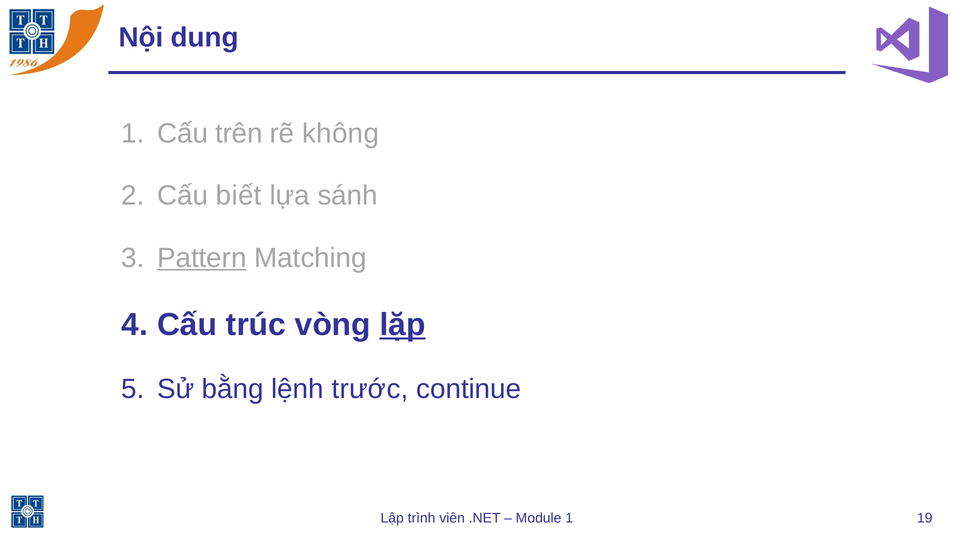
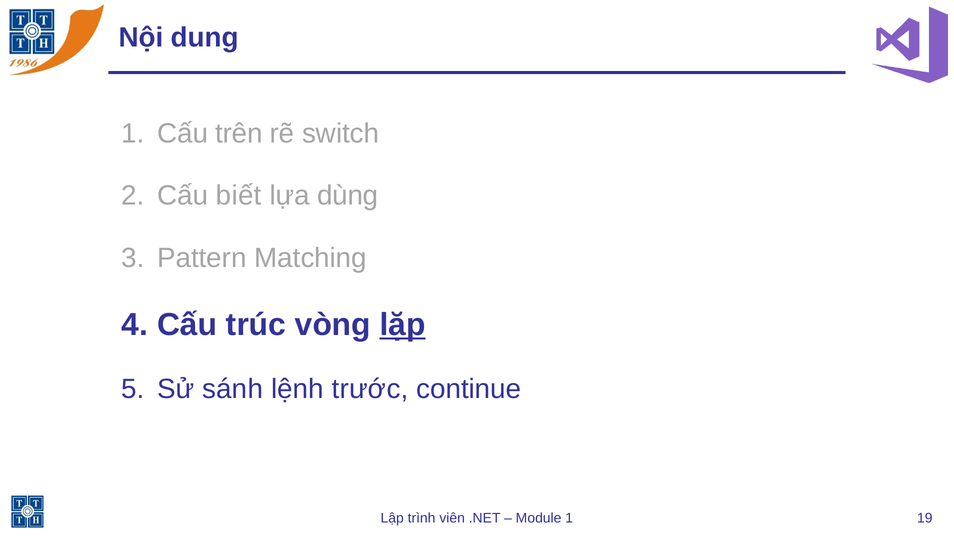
không: không -> switch (341, 134)
sánh: sánh -> dùng (348, 196)
Pattern underline: present -> none (202, 258)
bằng: bằng -> sánh (233, 389)
